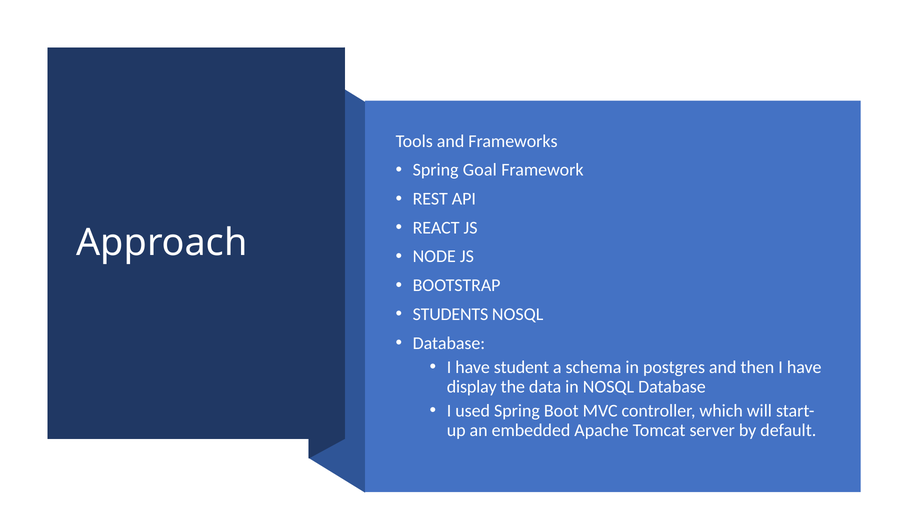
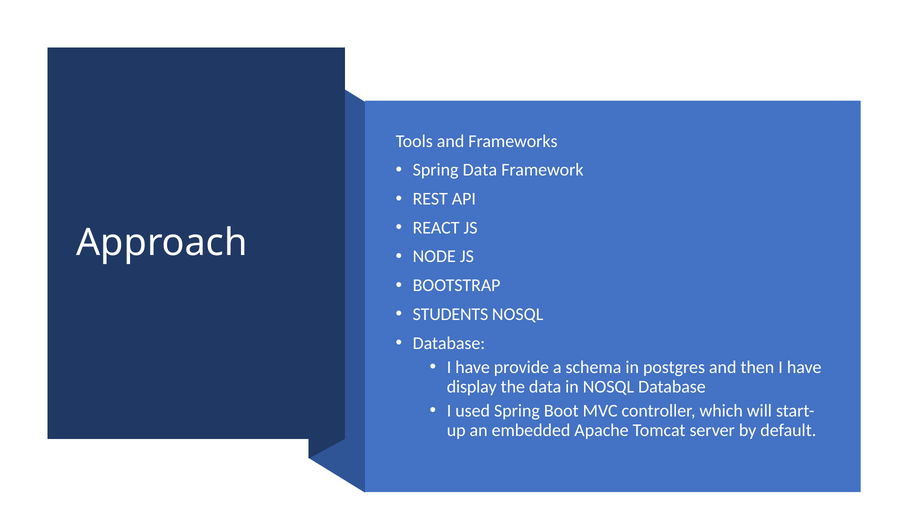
Spring Goal: Goal -> Data (480, 170)
student: student -> provide (521, 367)
